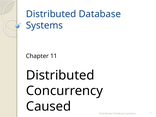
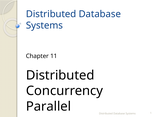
Caused: Caused -> Parallel (48, 106)
